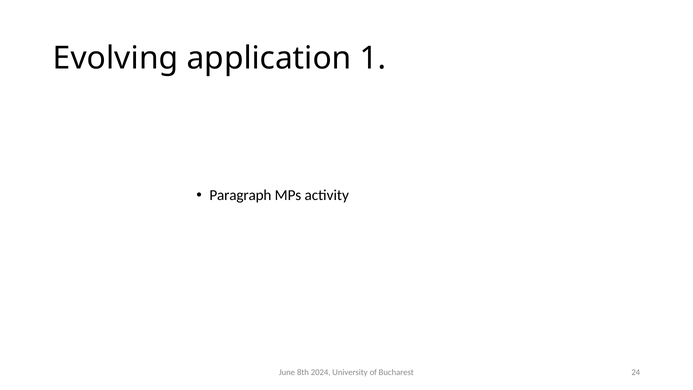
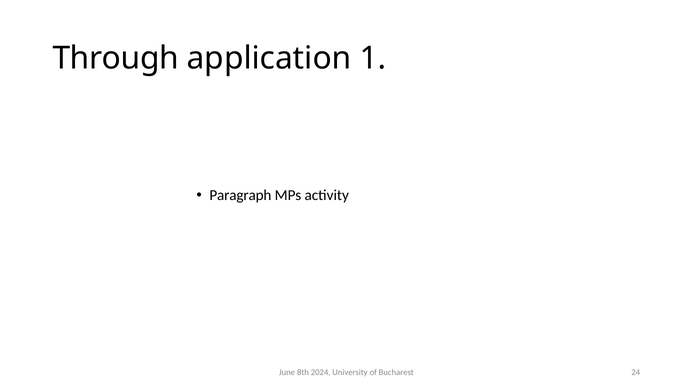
Evolving: Evolving -> Through (116, 58)
